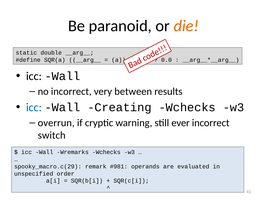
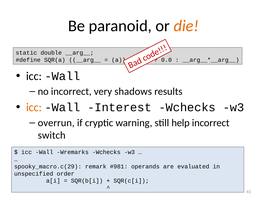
between: between -> shadows (133, 91)
icc colour: blue -> orange (34, 107)
Creating: Creating -> Interest (119, 107)
ever: ever -> help (181, 122)
